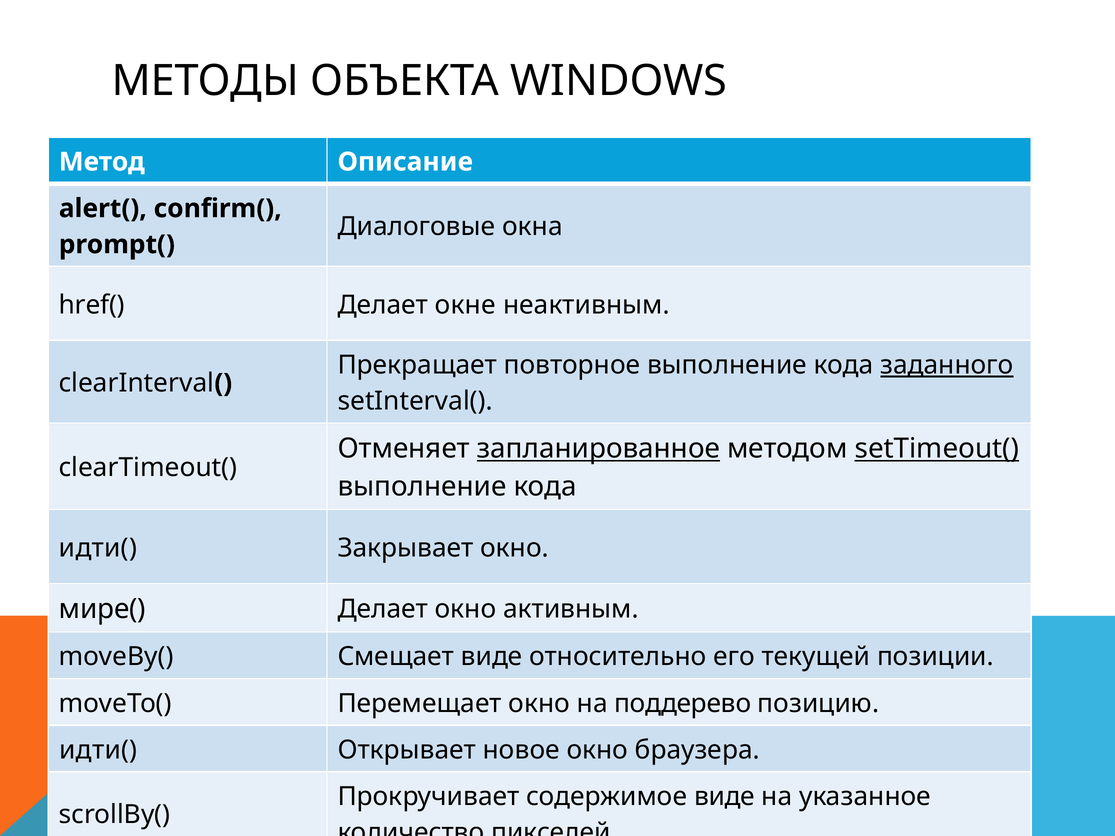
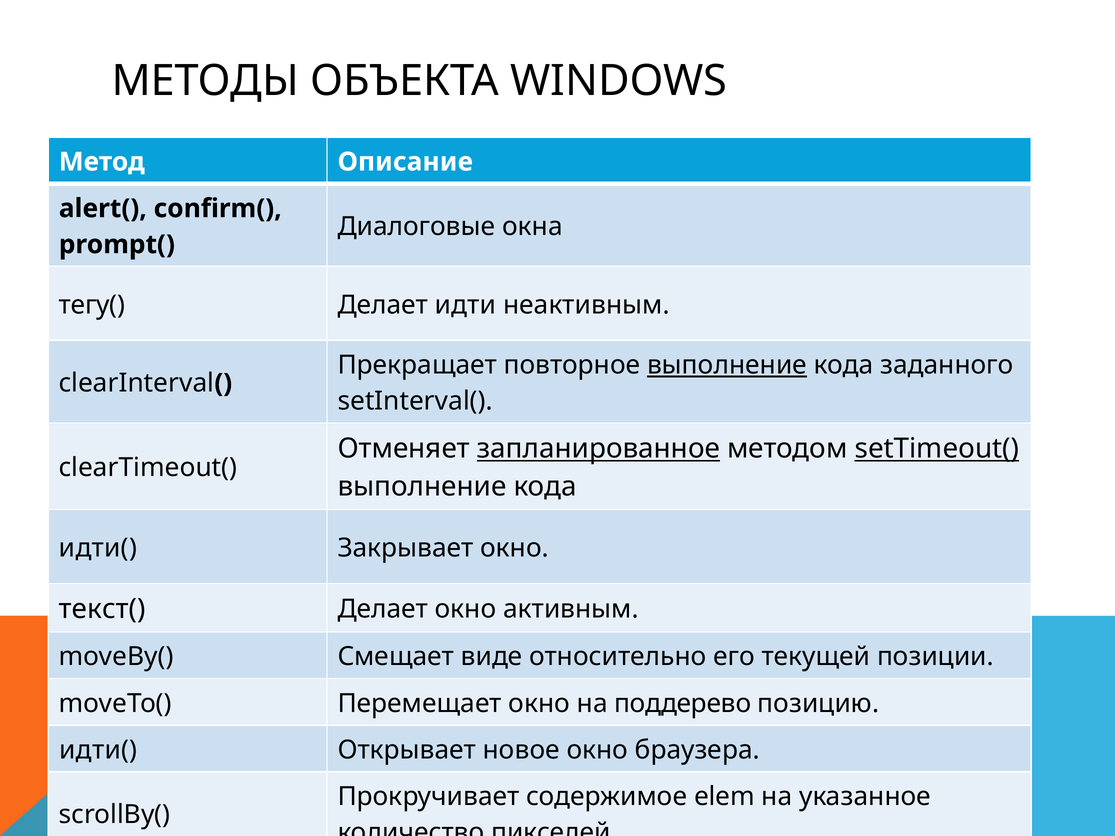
href(: href( -> тегу( (92, 305)
окне: окне -> идти (465, 305)
выполнение underline: none -> present (727, 365)
заданного underline: present -> none (947, 365)
мире(: мире( -> текст( (102, 609)
содержимое виде: виде -> elem (724, 797)
